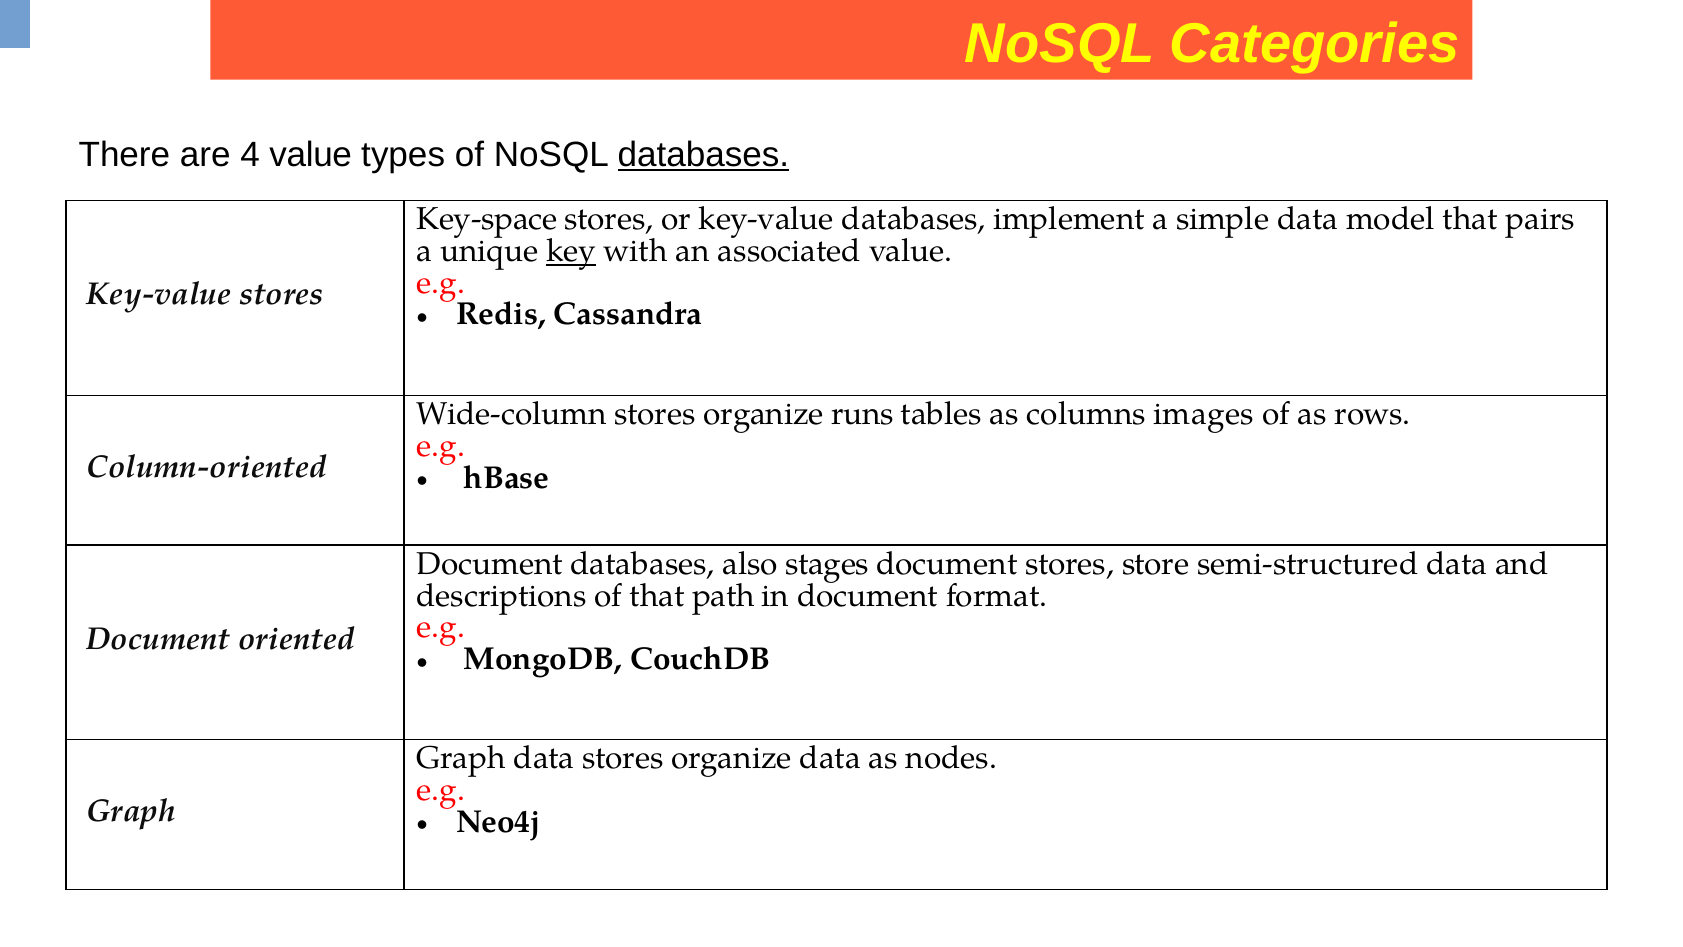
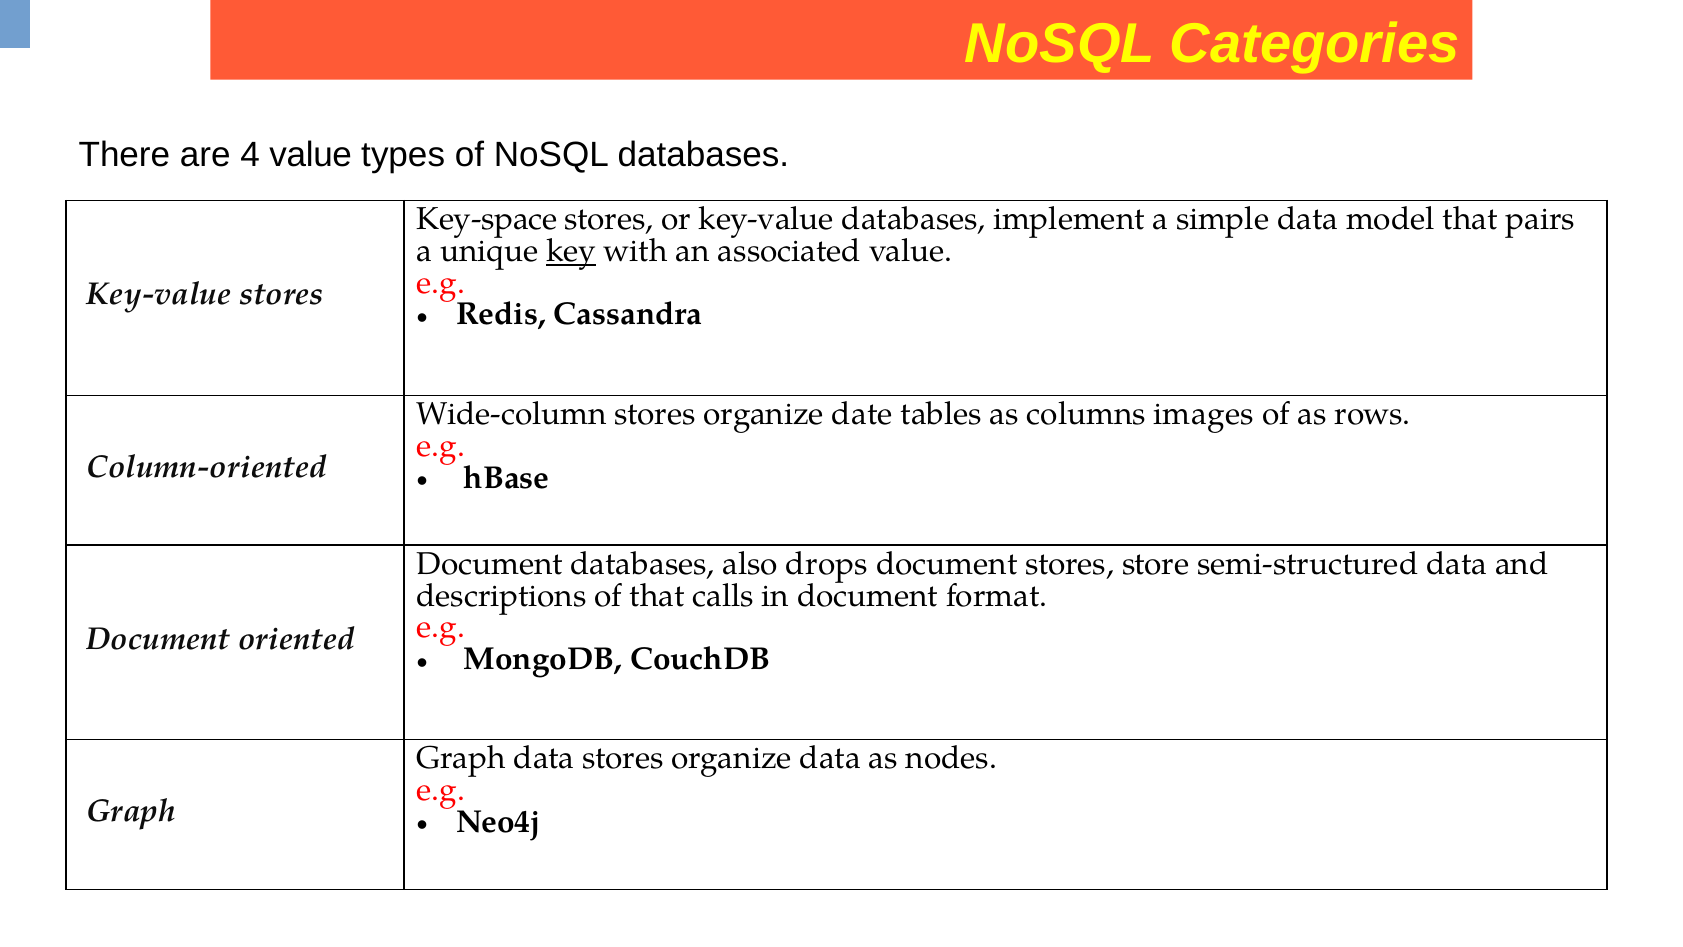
databases underline: present -> none (703, 155)
runs: runs -> date (862, 414)
stages: stages -> drops (827, 564)
path: path -> calls (723, 595)
